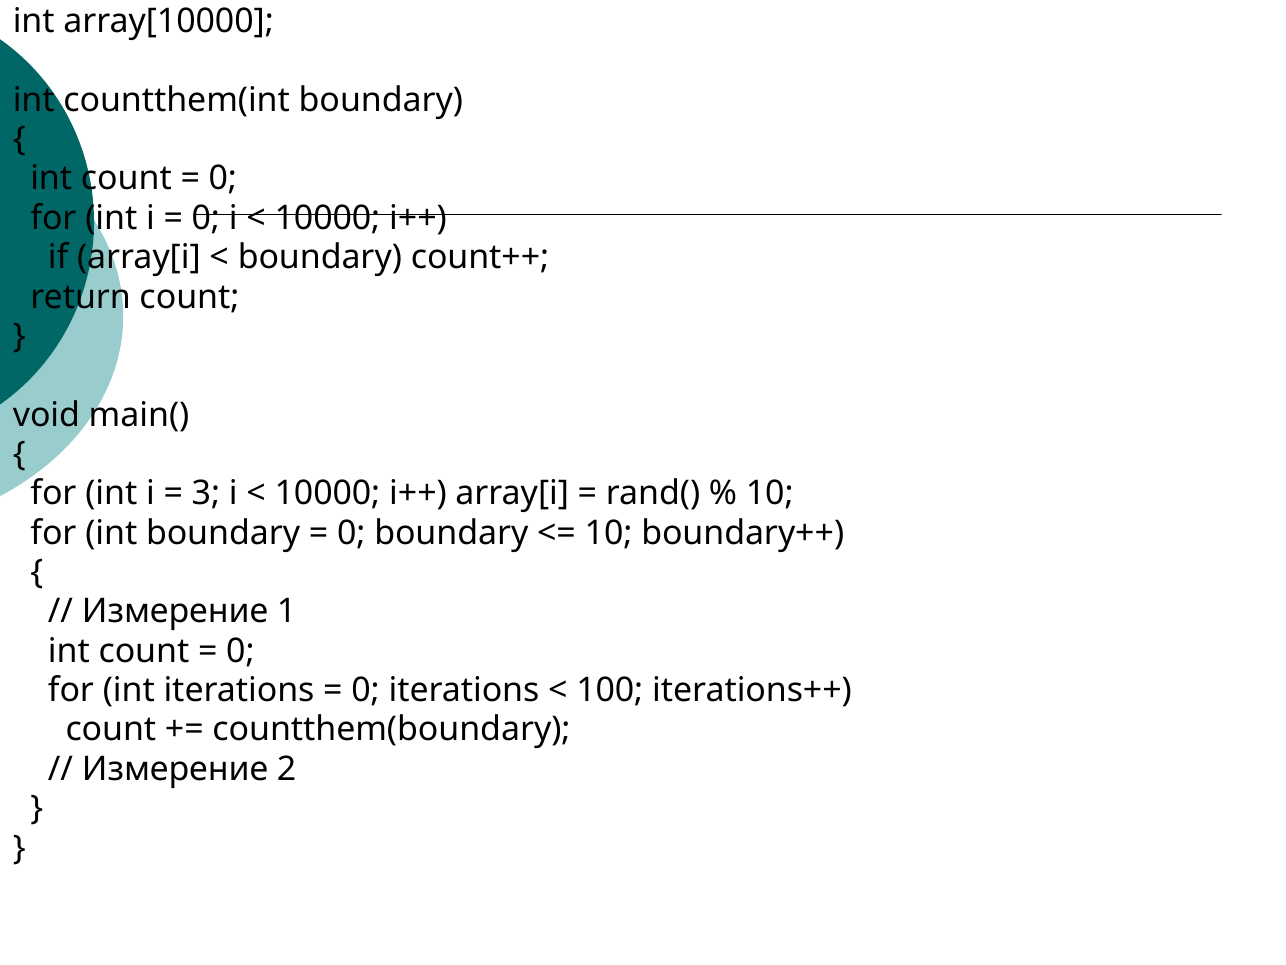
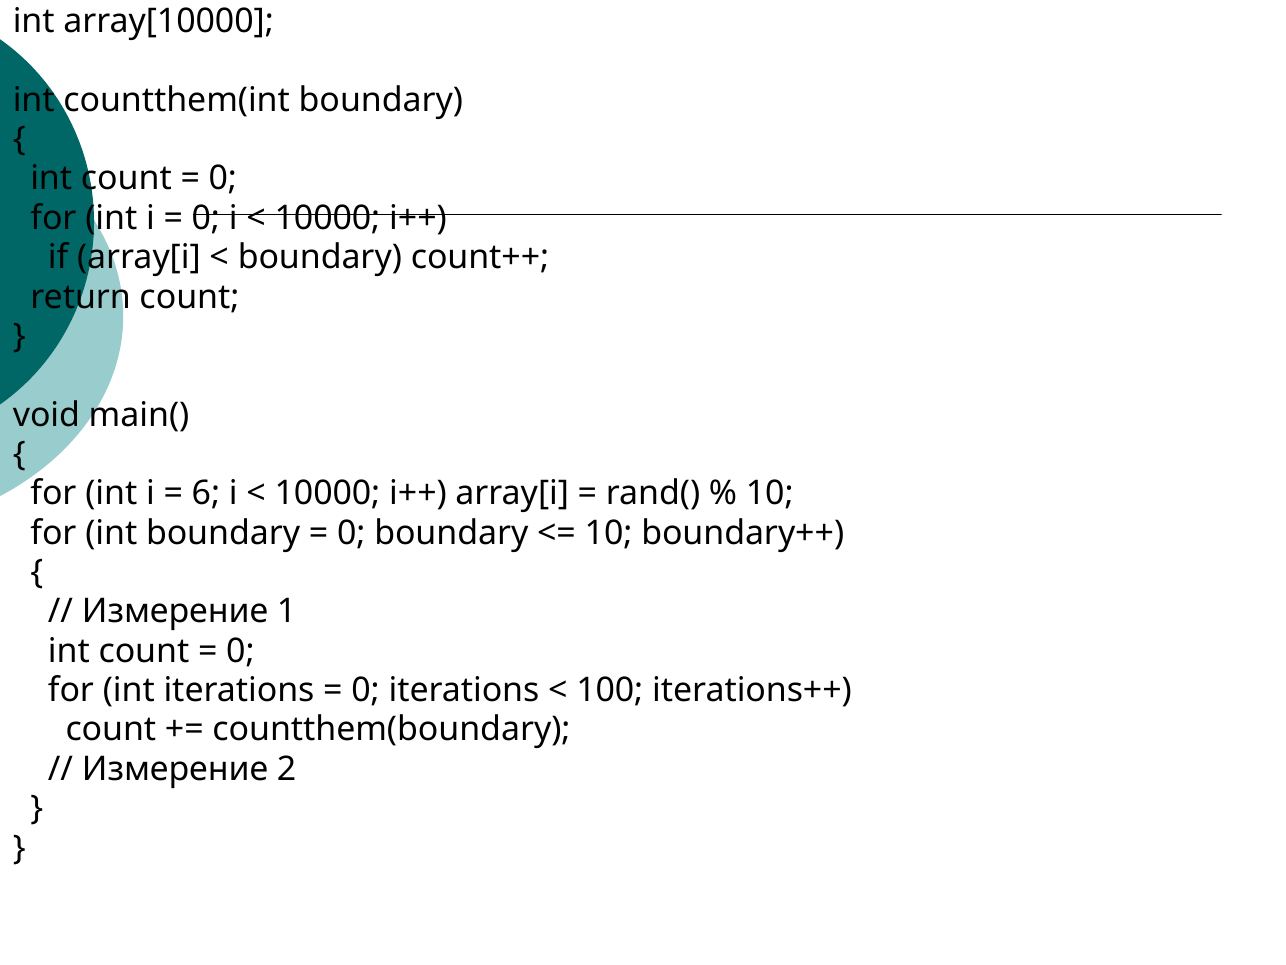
3: 3 -> 6 (206, 493)
